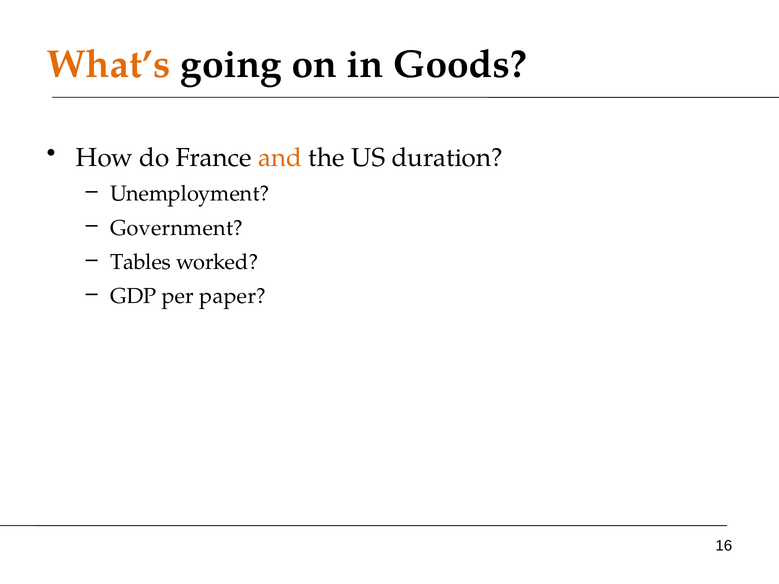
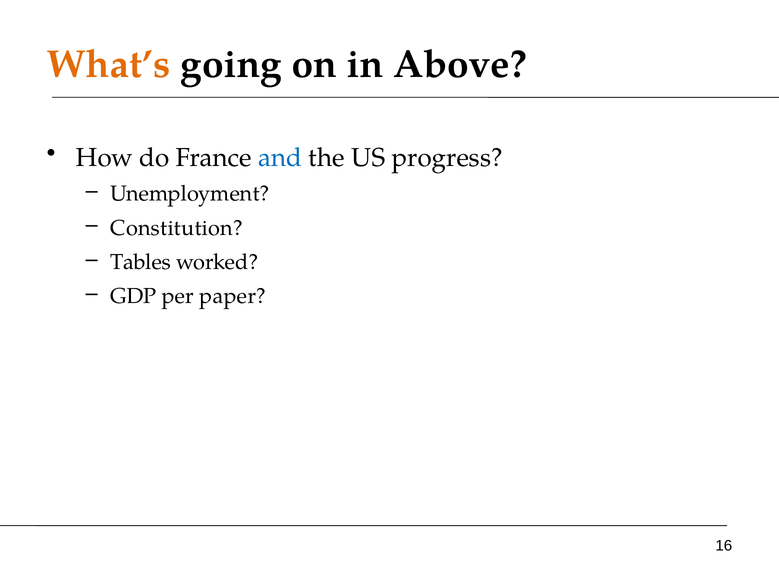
Goods: Goods -> Above (460, 64)
and colour: orange -> blue (280, 158)
duration: duration -> progress (447, 158)
Government: Government -> Constitution (177, 228)
